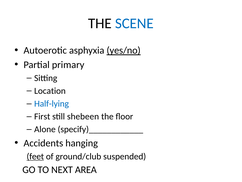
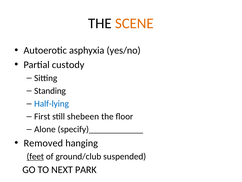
SCENE colour: blue -> orange (134, 23)
yes/no underline: present -> none (124, 50)
primary: primary -> custody (68, 65)
Location: Location -> Standing (50, 91)
Accidents: Accidents -> Removed (43, 143)
AREA: AREA -> PARK (86, 169)
